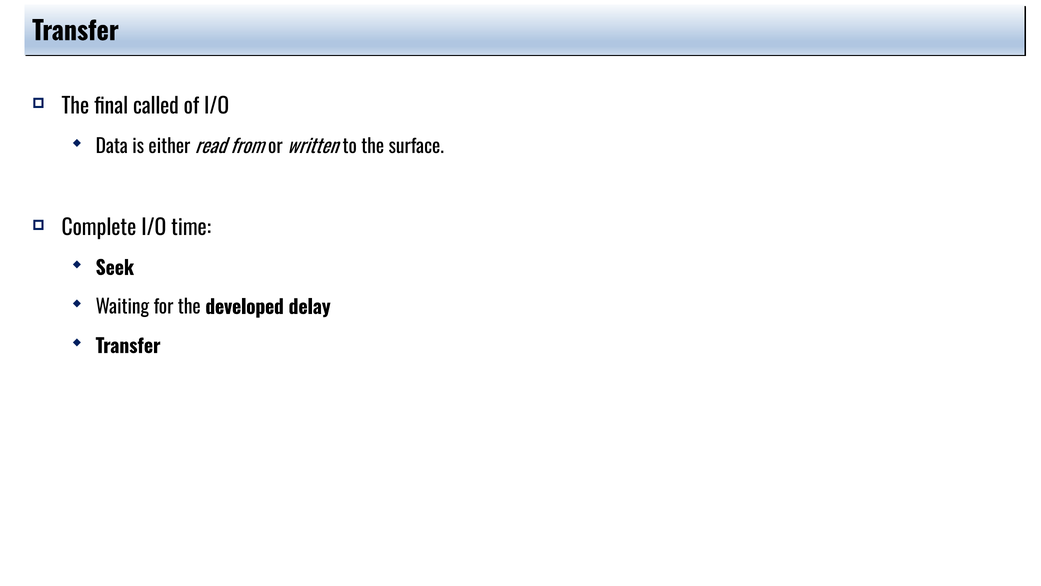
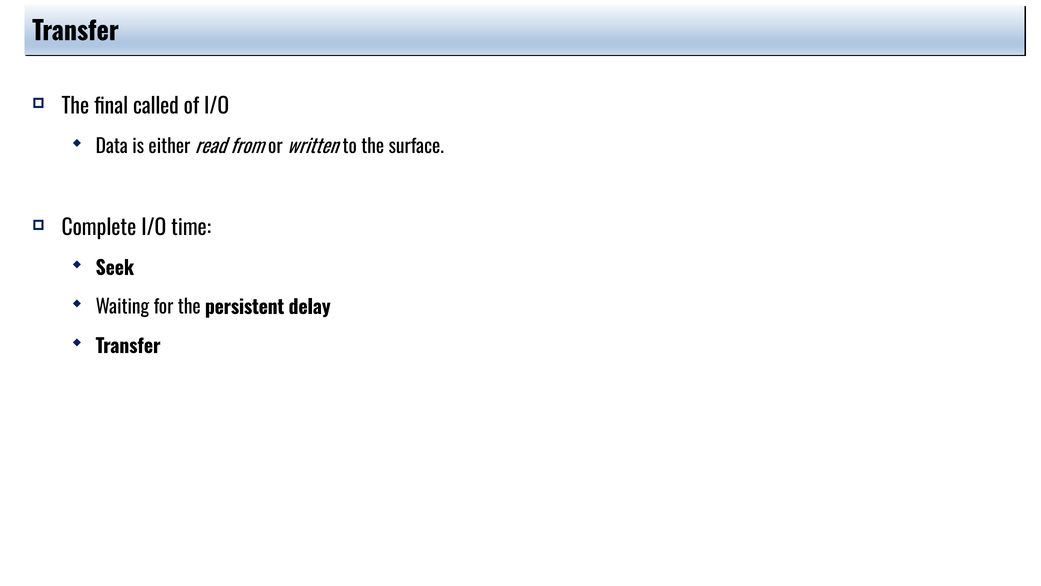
developed: developed -> persistent (245, 307)
